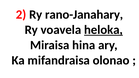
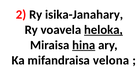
rano-Janahary: rano-Janahary -> isika-Janahary (84, 15)
hina underline: none -> present (84, 45)
olonao: olonao -> velona (111, 60)
